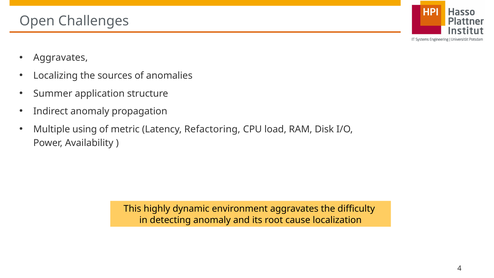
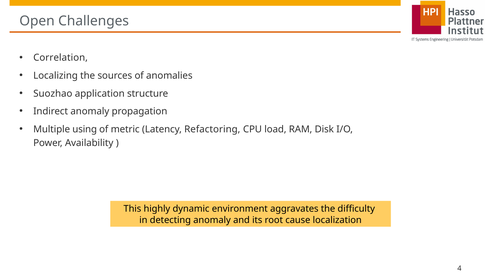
Aggravates: Aggravates -> Correlation (61, 58)
Summer: Summer -> Suozhao (53, 93)
